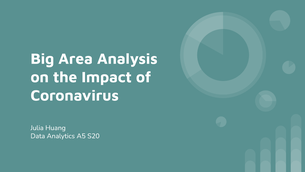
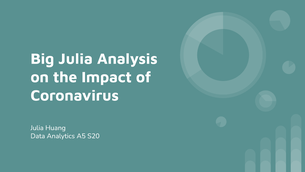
Big Area: Area -> Julia (76, 59)
